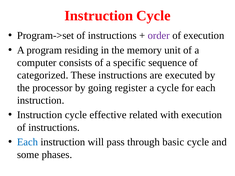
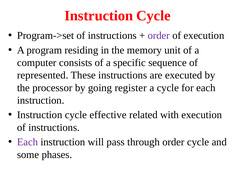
categorized: categorized -> represented (43, 75)
Each colour: blue -> purple (27, 142)
through basic: basic -> order (173, 142)
